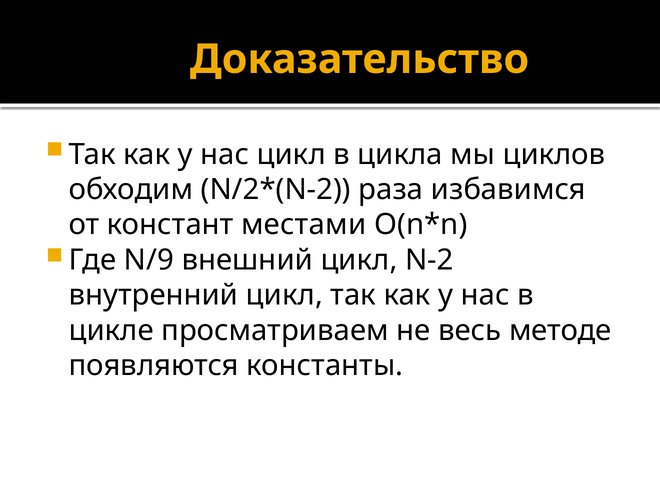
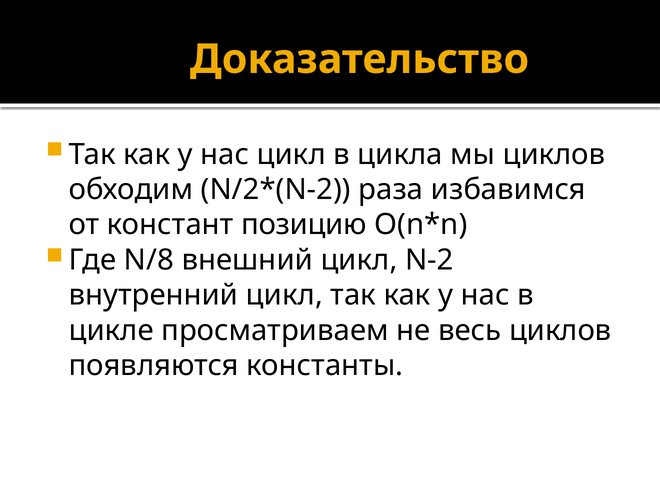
местами: местами -> позицию (304, 225)
N/9: N/9 -> N/8 (149, 260)
весь методе: методе -> циклов (560, 330)
